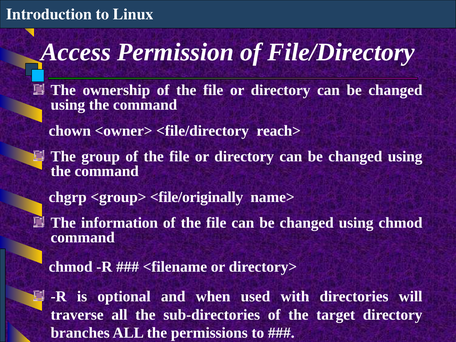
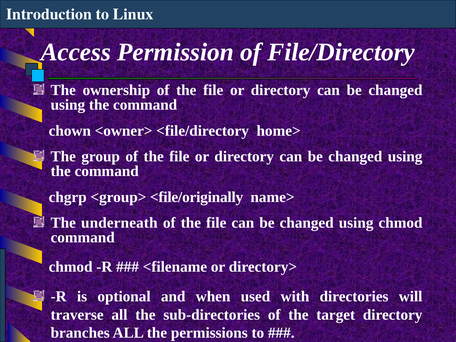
reach>: reach> -> home> (279, 131)
information: information -> underneath (119, 223)
